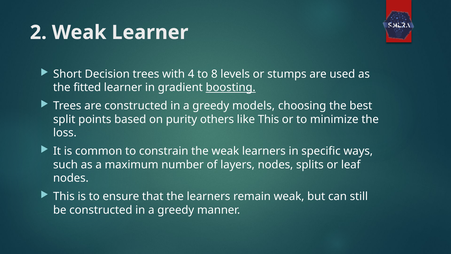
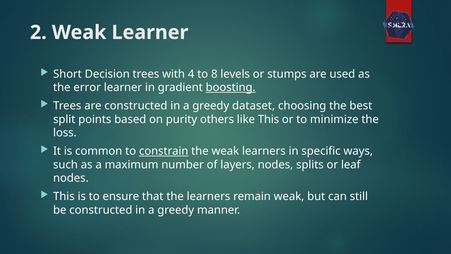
fitted: fitted -> error (87, 87)
models: models -> dataset (254, 106)
constrain underline: none -> present (164, 151)
